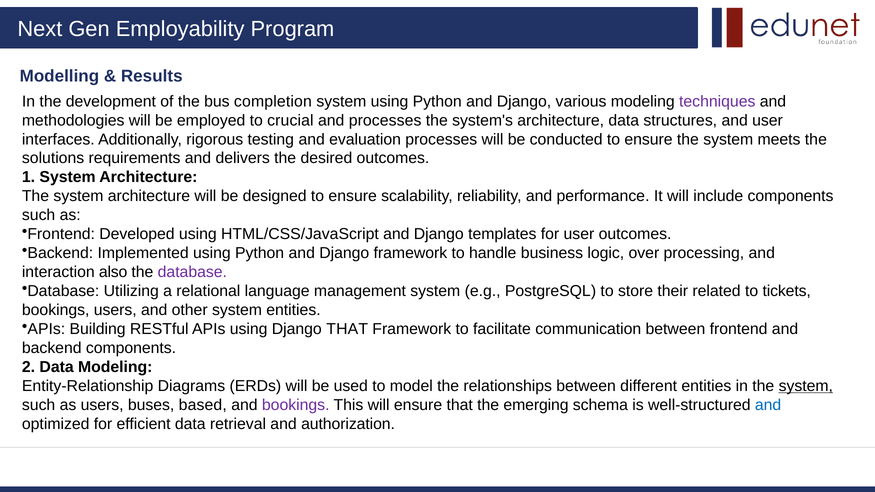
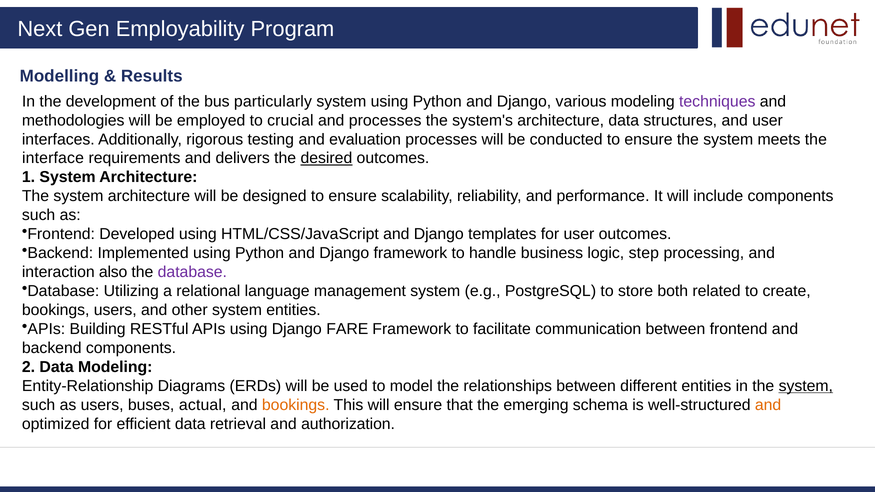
completion: completion -> particularly (273, 101)
solutions: solutions -> interface (53, 158)
desired underline: none -> present (326, 158)
over: over -> step (644, 253)
their: their -> both (673, 291)
tickets: tickets -> create (787, 291)
Django THAT: THAT -> FARE (347, 329)
based: based -> actual (203, 405)
bookings colour: purple -> orange (296, 405)
and colour: blue -> orange (768, 405)
